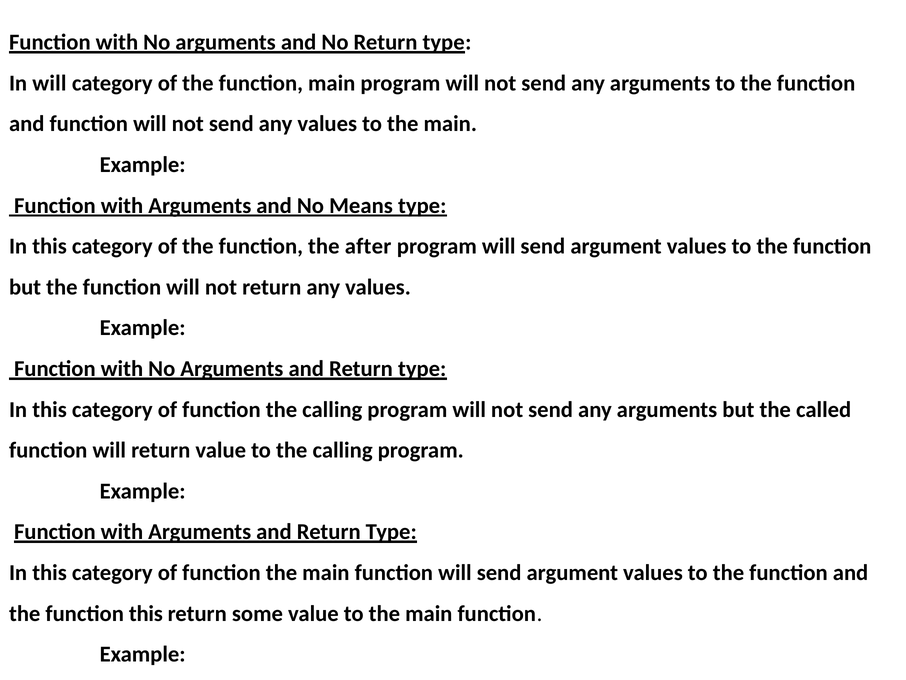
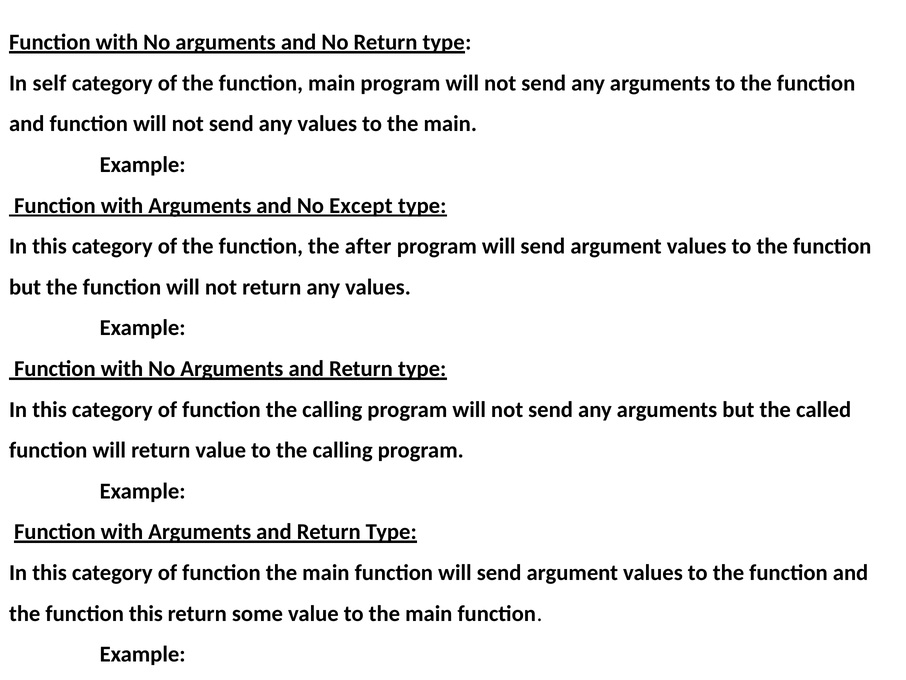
In will: will -> self (49, 83)
Means: Means -> Except (361, 205)
